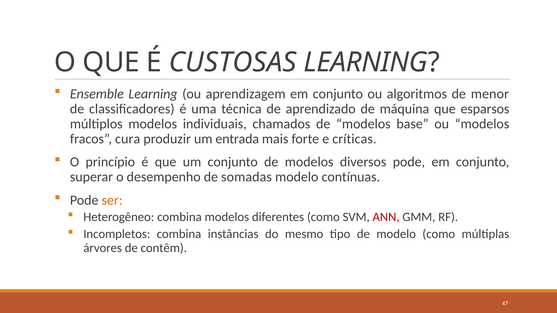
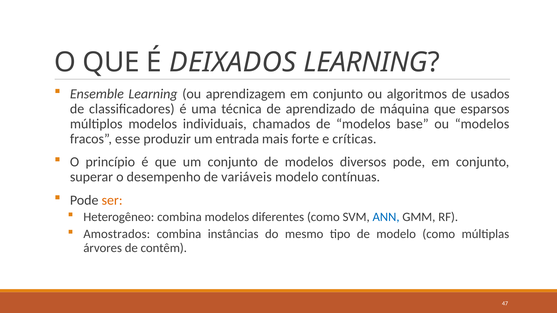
CUSTOSAS: CUSTOSAS -> DEIXADOS (233, 62)
menor: menor -> usados (490, 94)
cura: cura -> esse (128, 139)
somadas: somadas -> variáveis (247, 177)
ANN colour: red -> blue (386, 217)
Incompletos: Incompletos -> Amostrados (117, 234)
